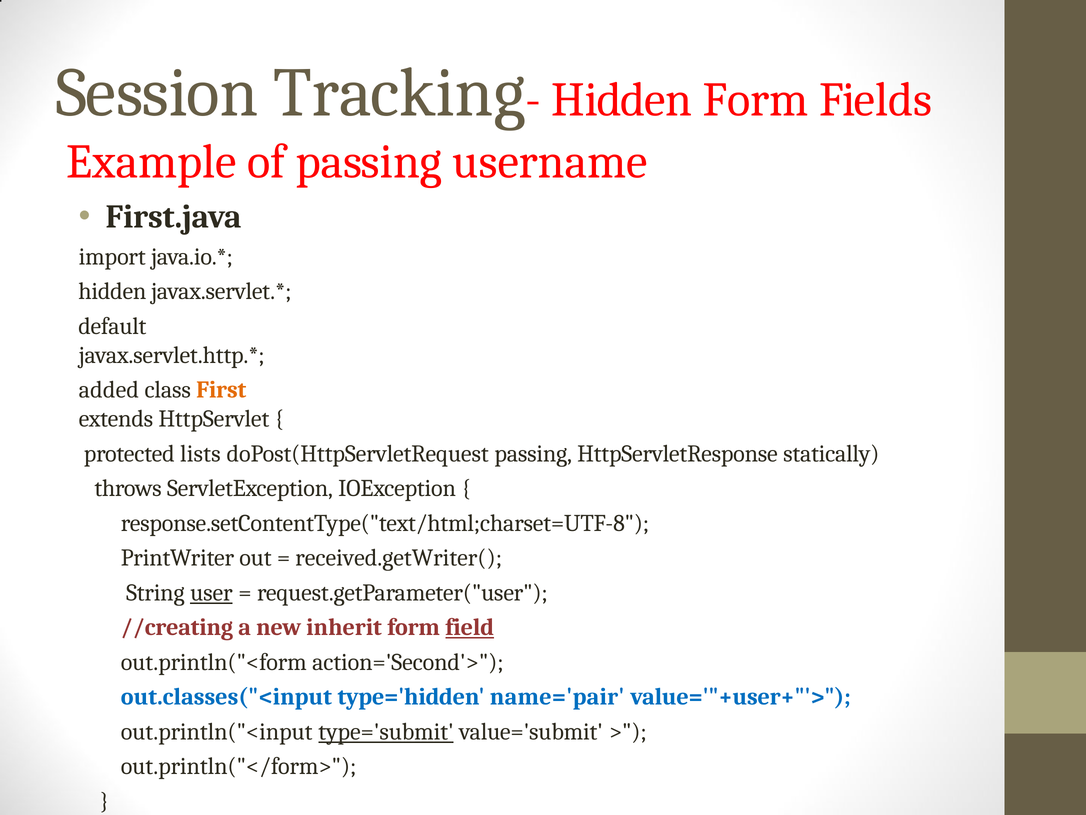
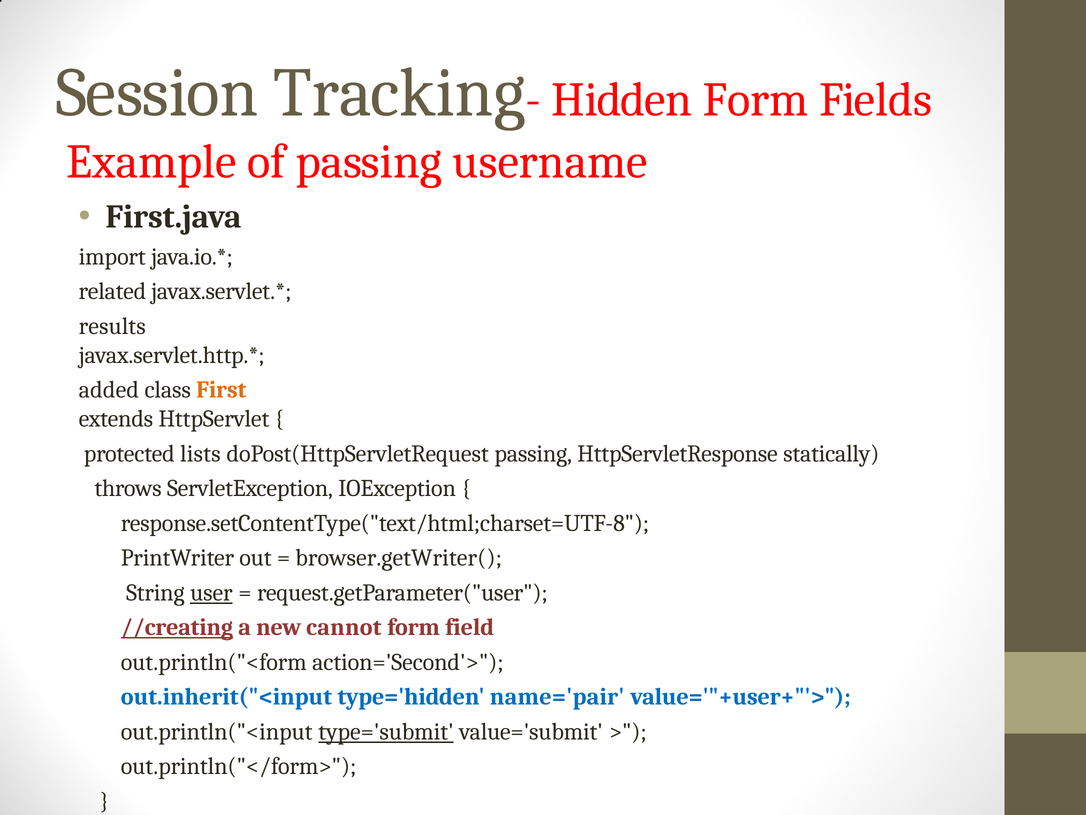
hidden: hidden -> related (112, 291)
default: default -> results (112, 326)
received.getWriter(: received.getWriter( -> browser.getWriter( (399, 558)
//creating underline: none -> present (177, 627)
inherit: inherit -> cannot (344, 627)
field underline: present -> none (470, 627)
out.classes("<input: out.classes("<input -> out.inherit("<input (226, 697)
